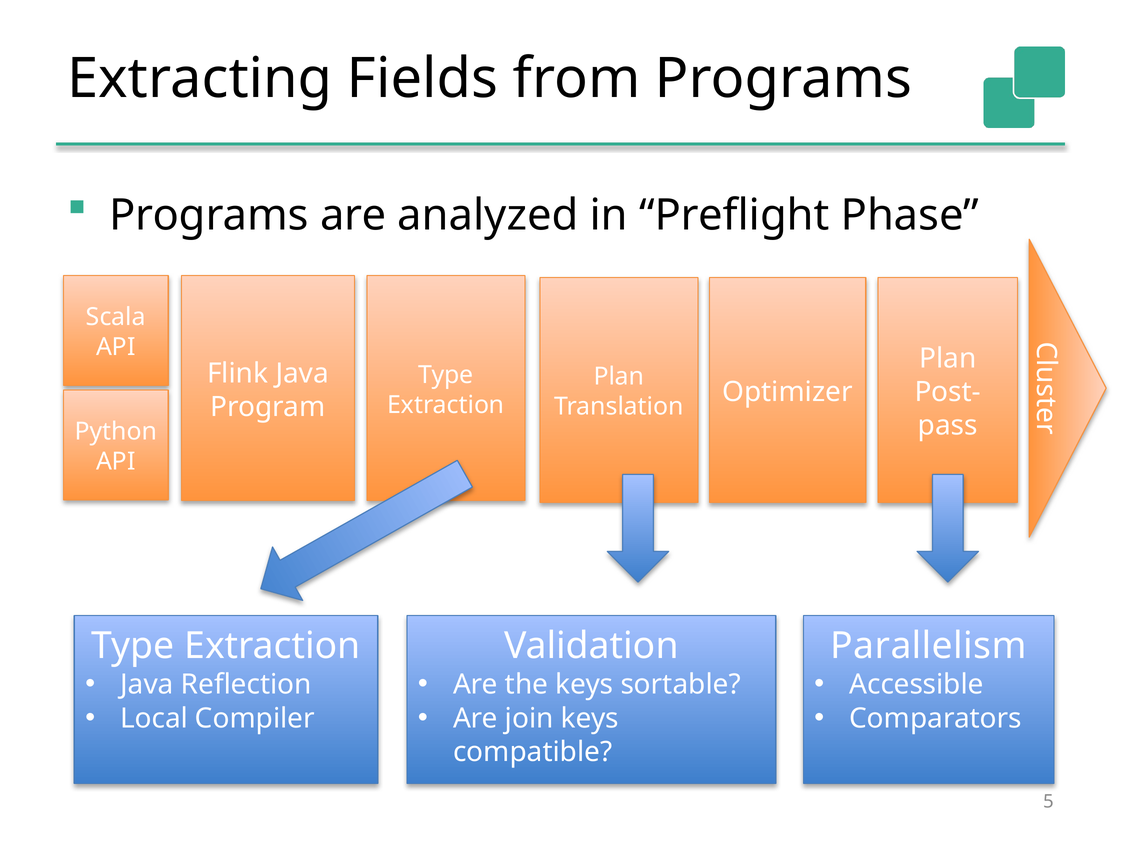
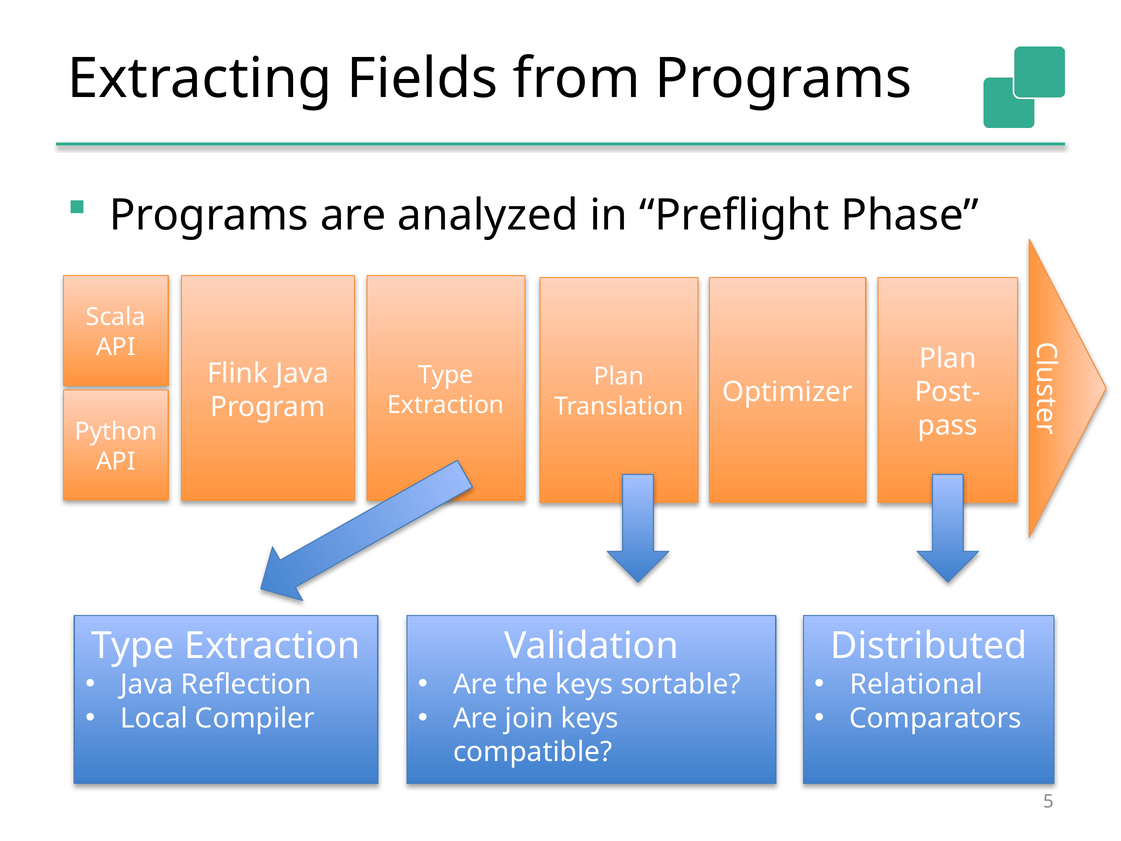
Parallelism: Parallelism -> Distributed (929, 646)
Accessible: Accessible -> Relational (916, 684)
